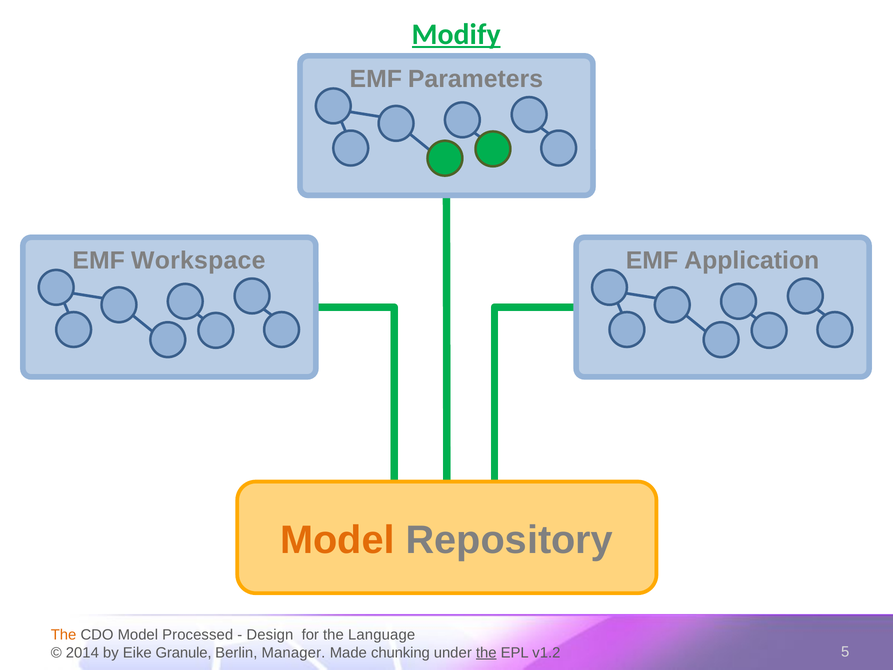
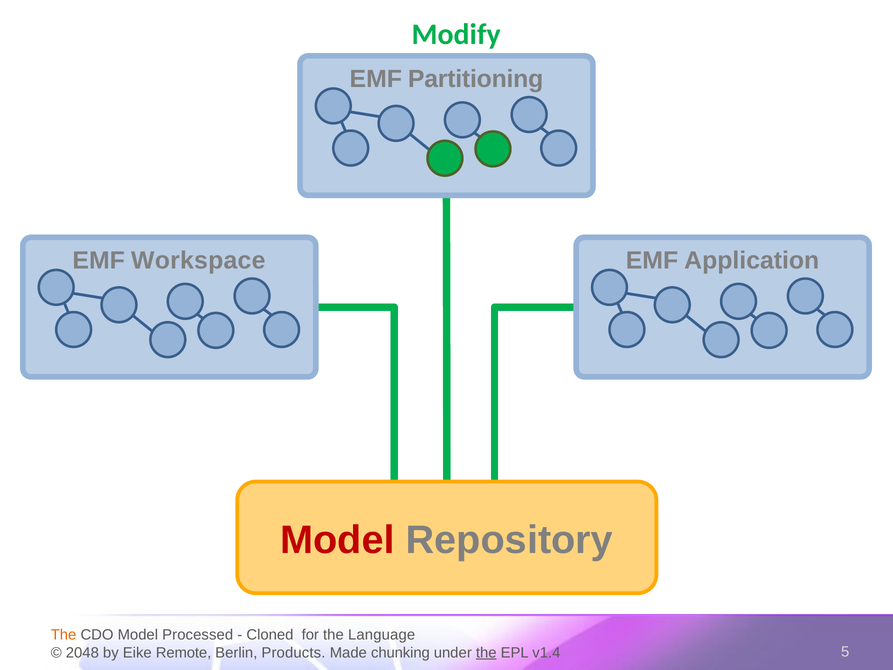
Modify underline: present -> none (456, 34)
Parameters: Parameters -> Partitioning (476, 79)
Model colour: orange -> red (337, 540)
Design: Design -> Cloned (270, 635)
2014: 2014 -> 2048 (82, 652)
Granule: Granule -> Remote (184, 652)
Manager: Manager -> Products (293, 652)
v1.2: v1.2 -> v1.4 (546, 652)
